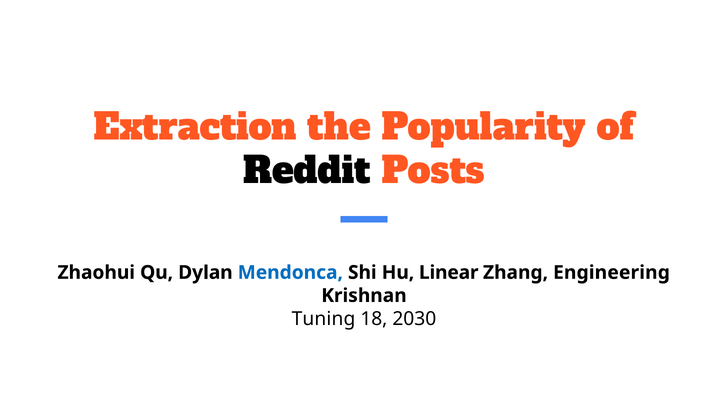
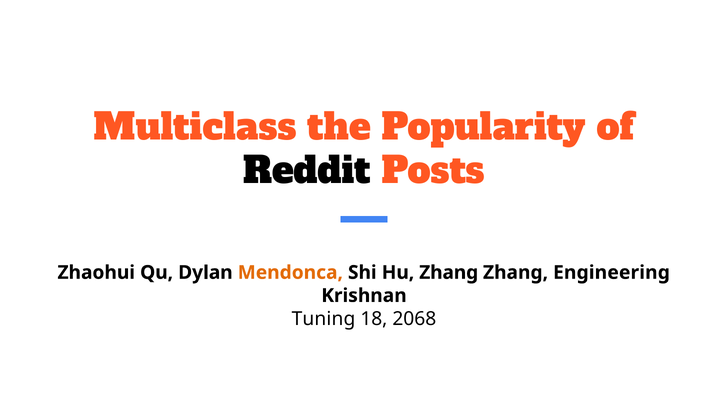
Extraction: Extraction -> Multiclass (195, 127)
Mendonca colour: blue -> orange (290, 272)
Hu Linear: Linear -> Zhang (449, 272)
2030: 2030 -> 2068 (414, 318)
